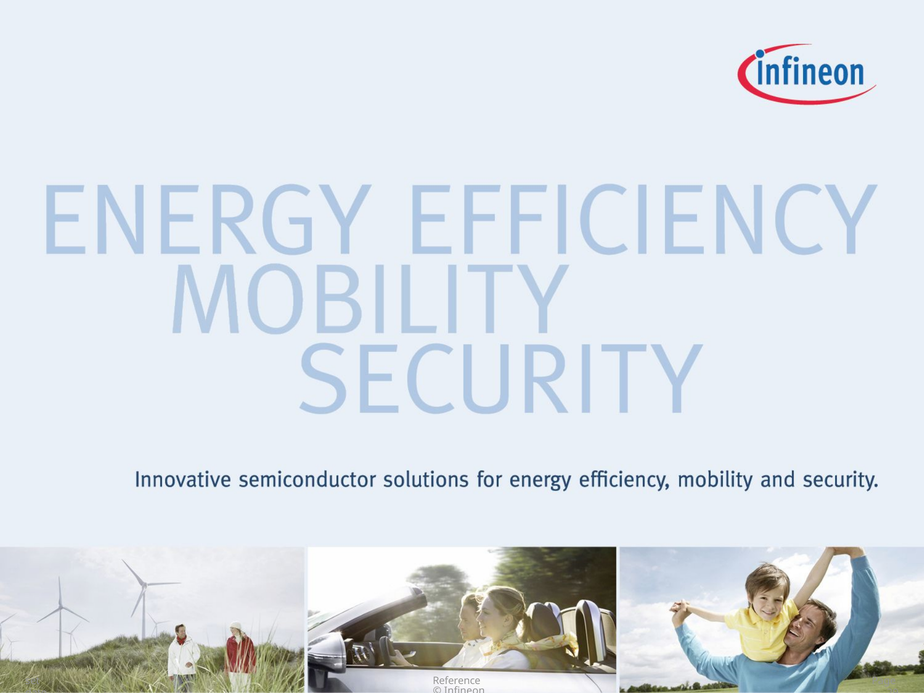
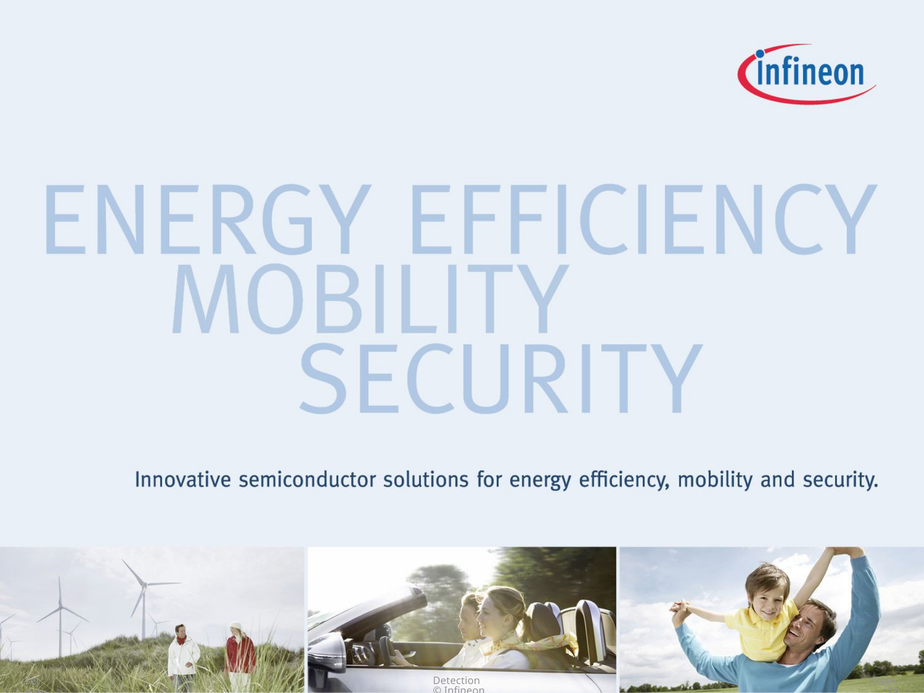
Reference: Reference -> Detection (457, 681)
